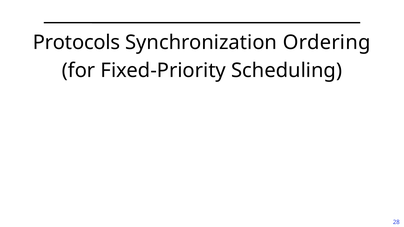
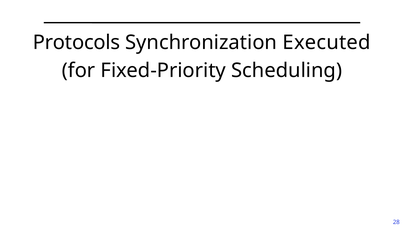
Ordering: Ordering -> Executed (327, 43)
